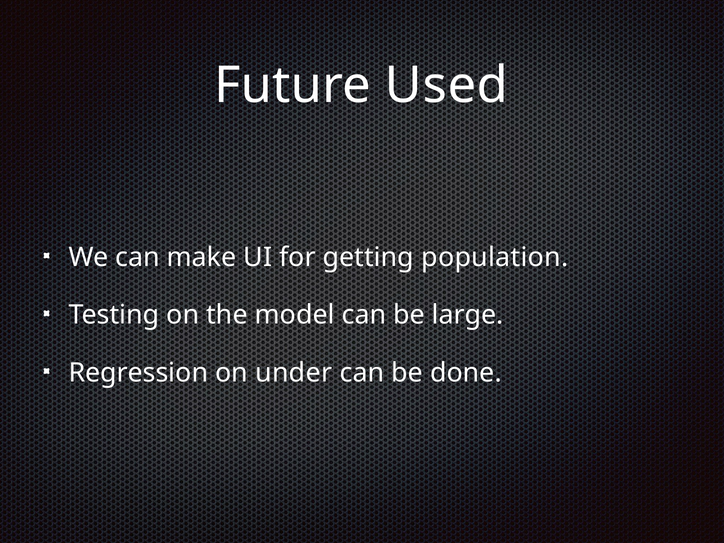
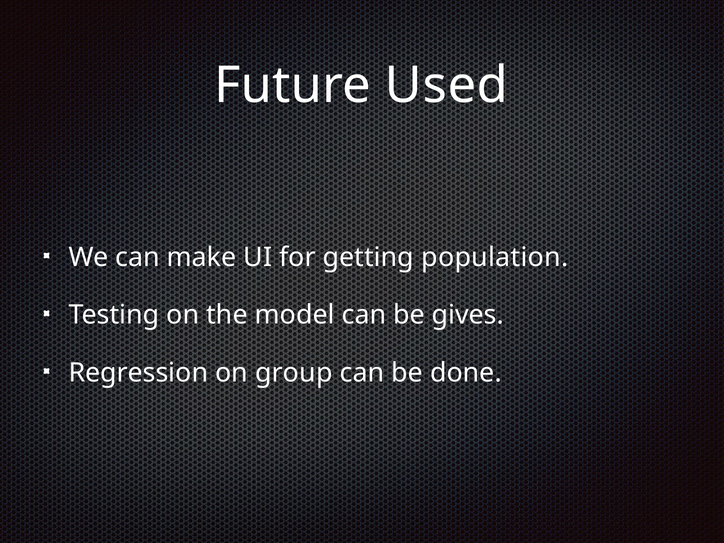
large: large -> gives (468, 315)
under: under -> group (294, 373)
